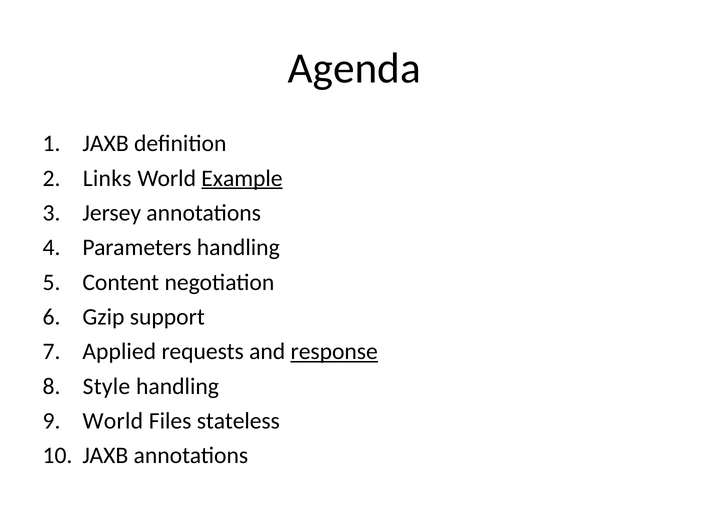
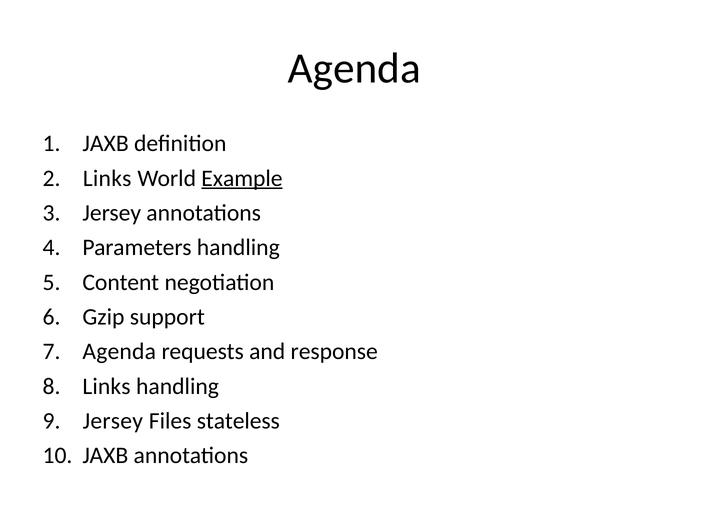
Applied: Applied -> Agenda (119, 351)
response underline: present -> none (334, 351)
Style: Style -> Links (107, 386)
World: World -> Jersey (113, 421)
